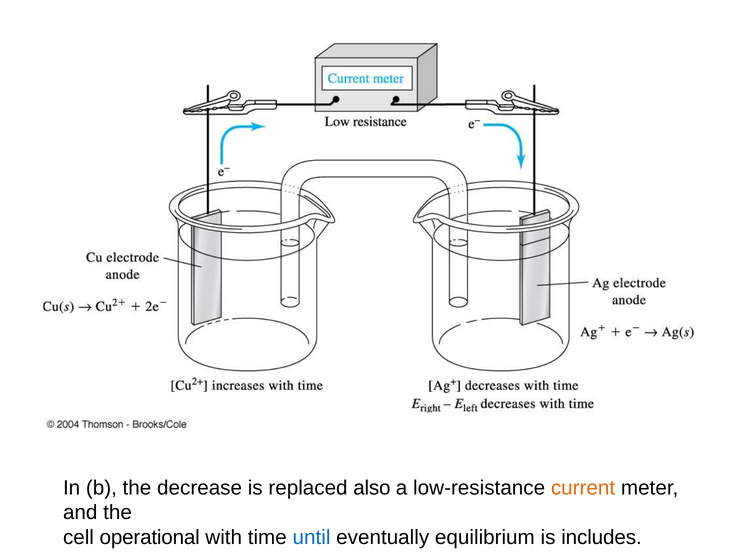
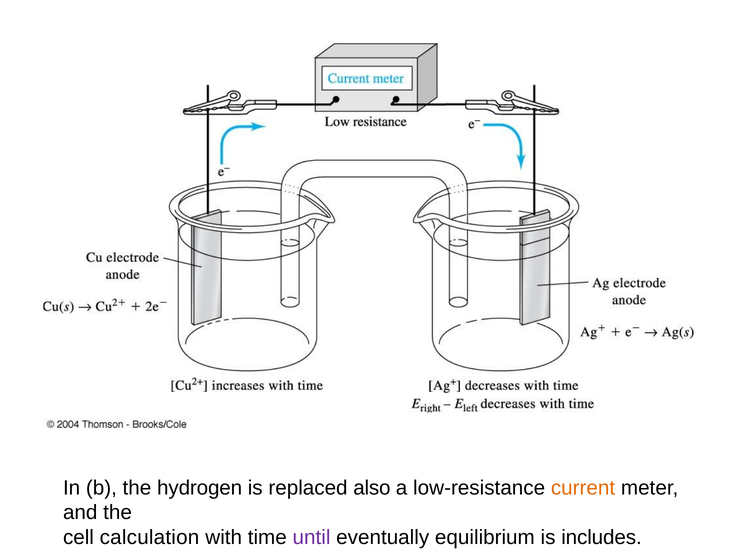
decrease: decrease -> hydrogen (200, 488)
operational: operational -> calculation (150, 538)
until colour: blue -> purple (312, 538)
